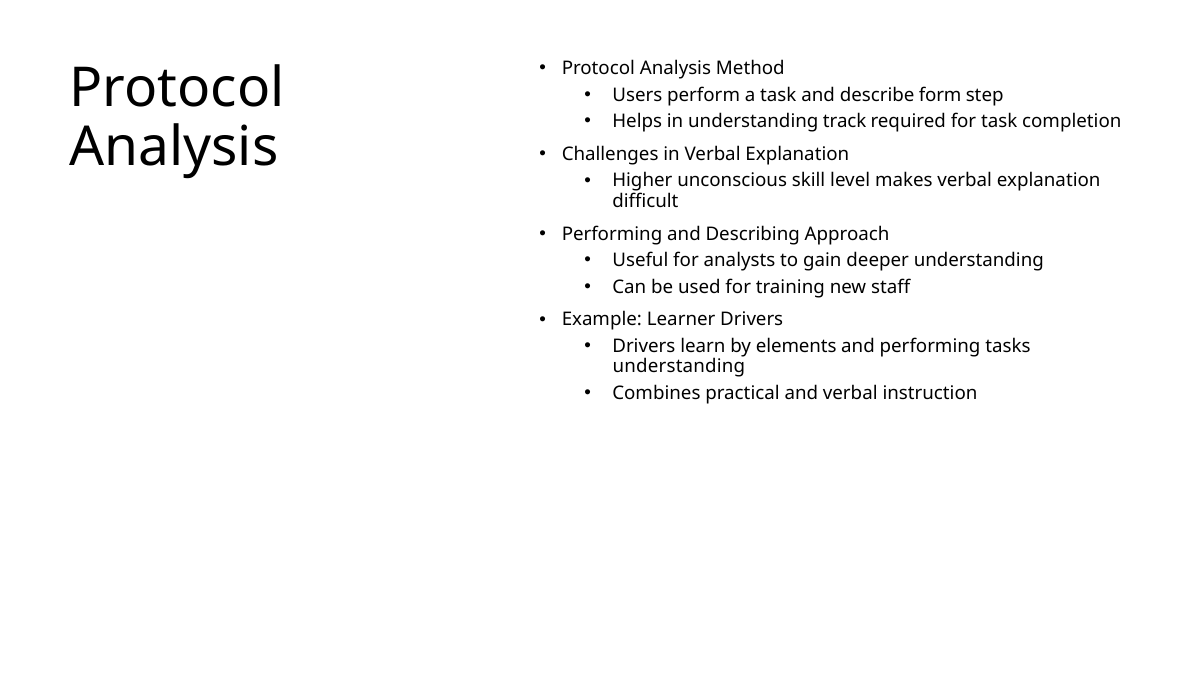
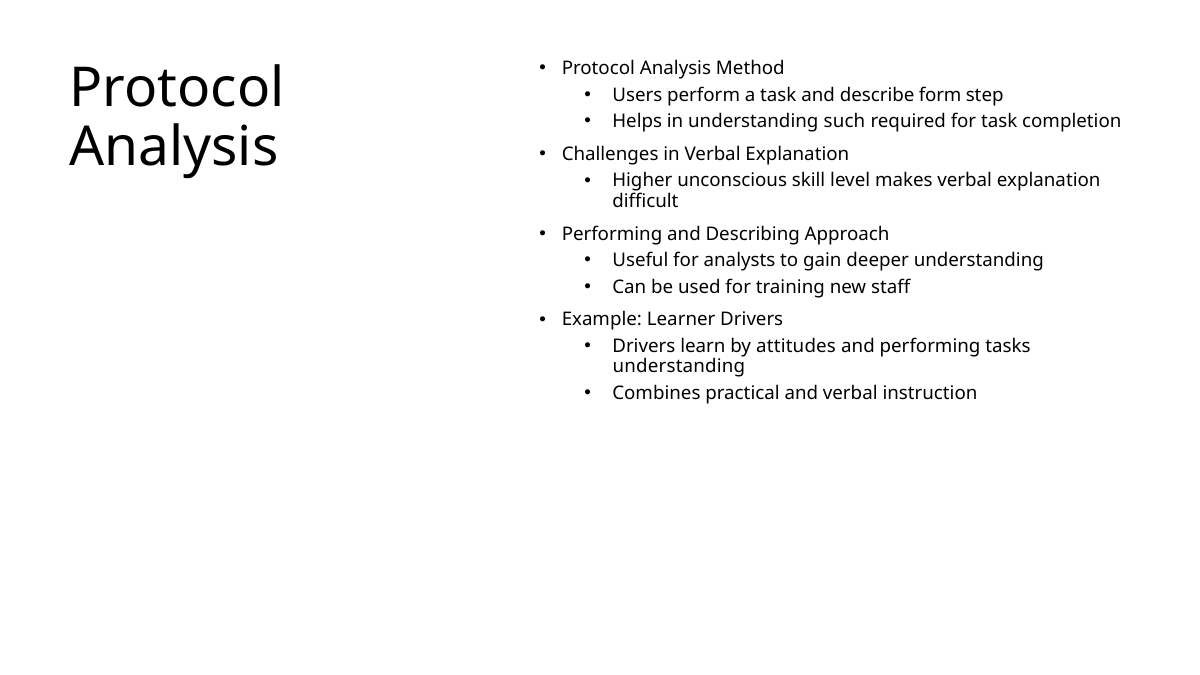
track: track -> such (844, 122)
elements: elements -> attitudes (796, 346)
